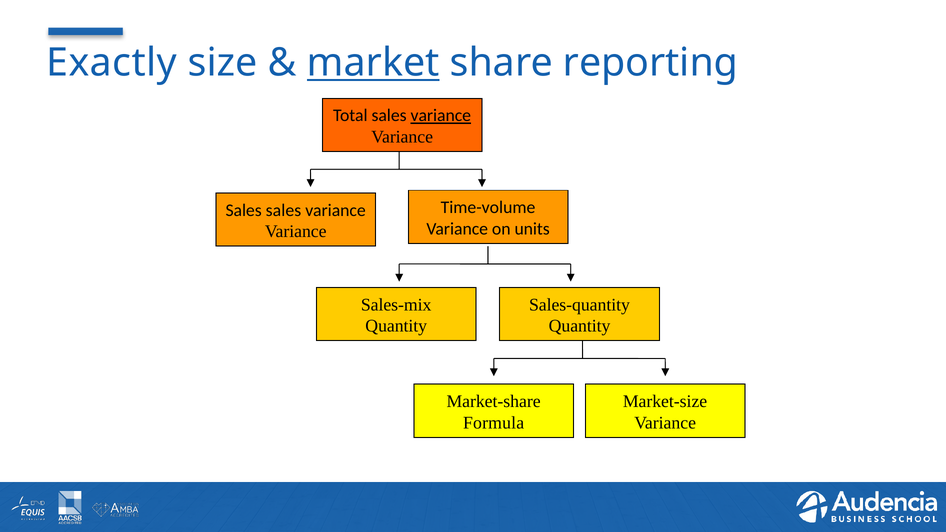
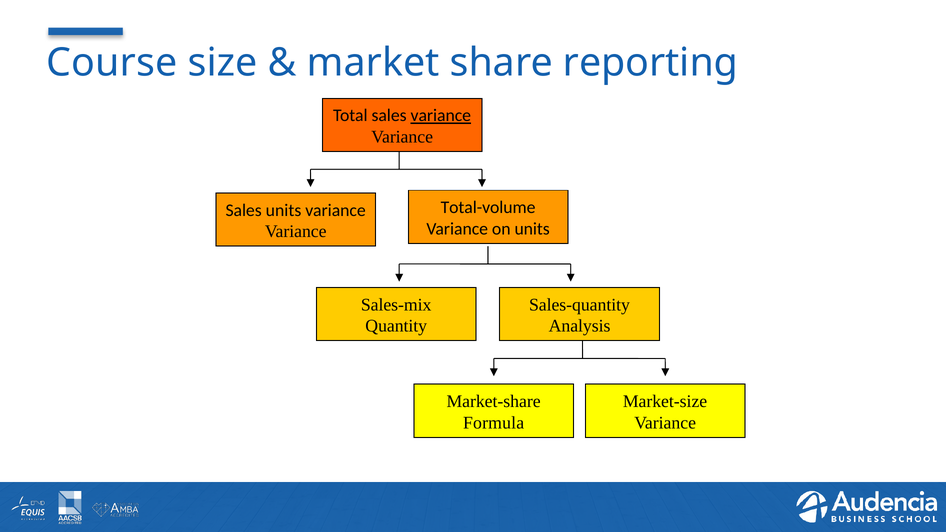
Exactly: Exactly -> Course (112, 63)
market underline: present -> none (373, 63)
Time-volume: Time-volume -> Total-volume (488, 208)
Sales sales: sales -> units (284, 210)
Quantity: Quantity -> Analysis (580, 326)
